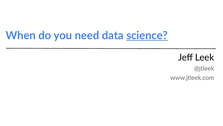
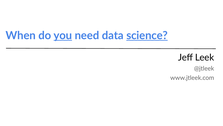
you underline: none -> present (63, 35)
